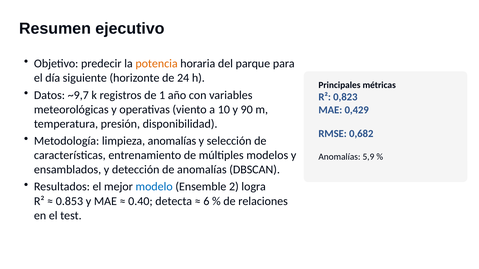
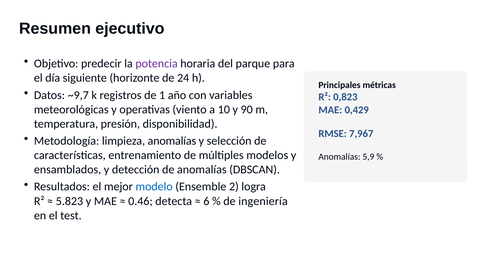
potencia colour: orange -> purple (157, 64)
0,682: 0,682 -> 7,967 (361, 134)
0.853: 0.853 -> 5.823 (69, 201)
0.40: 0.40 -> 0.46 (140, 201)
relaciones: relaciones -> ingeniería (263, 201)
